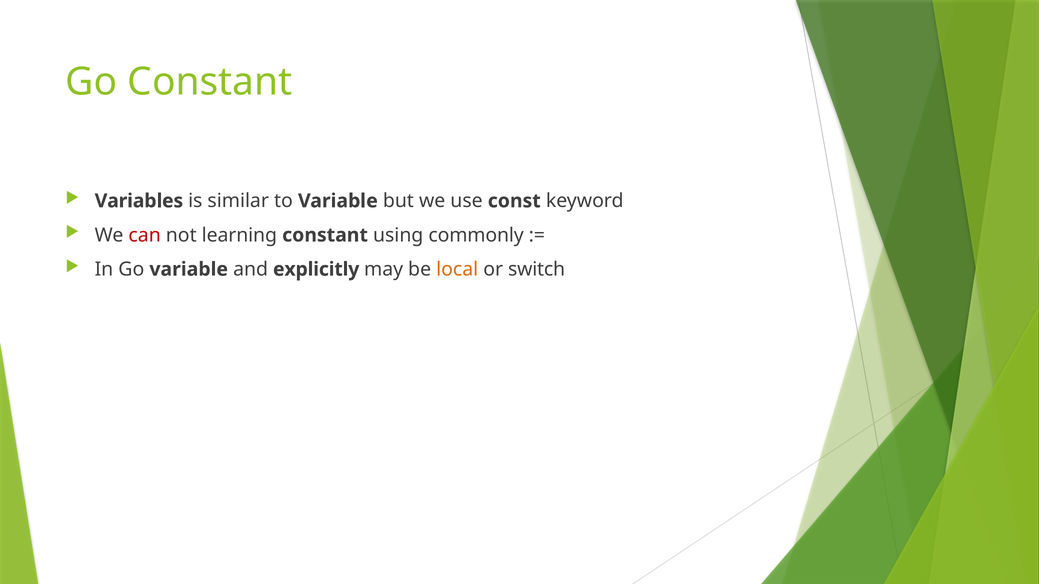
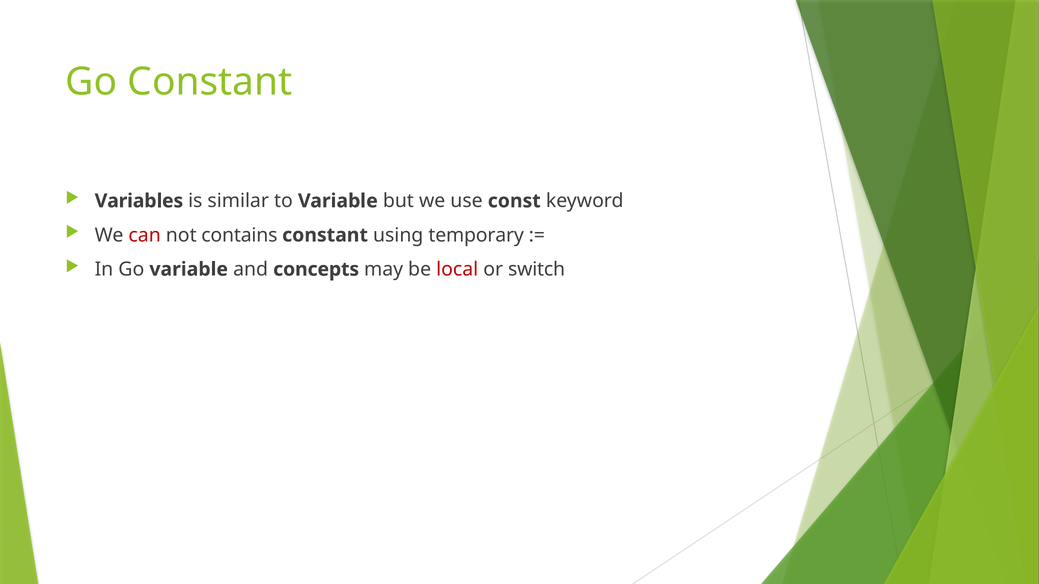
learning: learning -> contains (239, 235)
commonly: commonly -> temporary (476, 235)
explicitly: explicitly -> concepts (316, 269)
local colour: orange -> red (457, 269)
